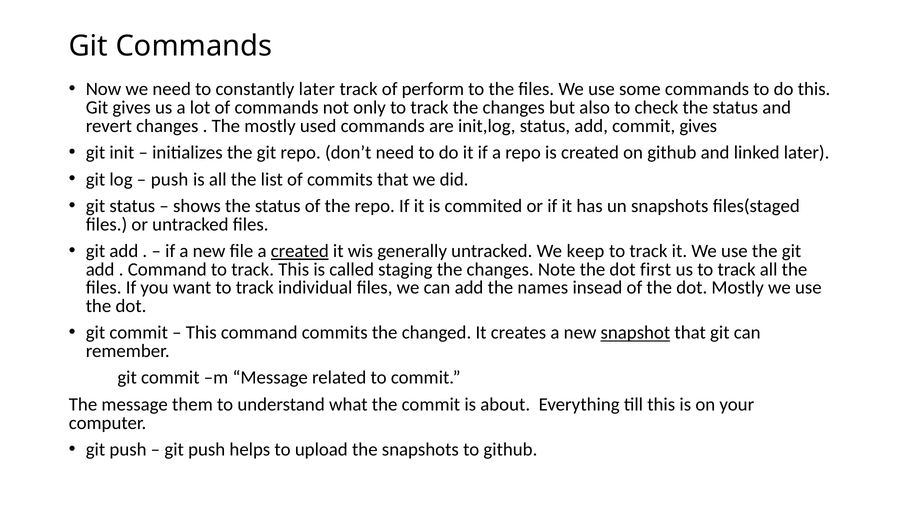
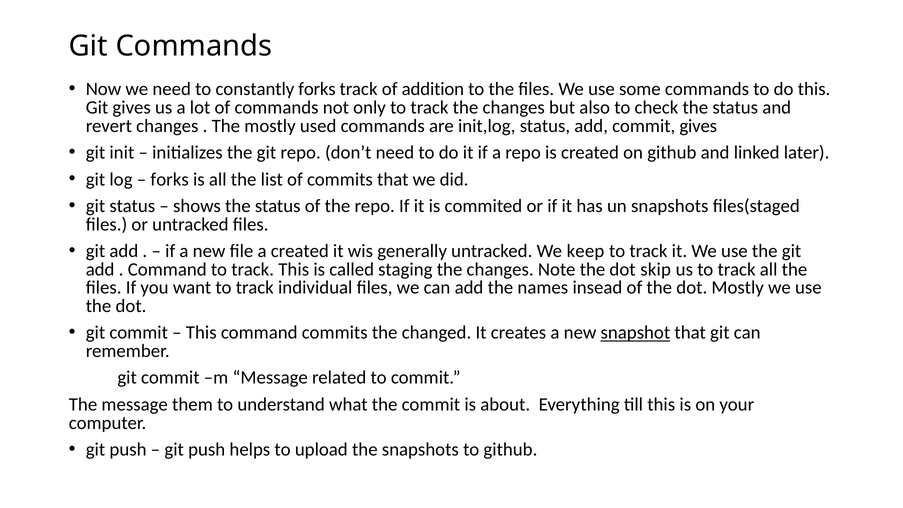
constantly later: later -> forks (317, 89)
perform: perform -> addition (433, 89)
push: push -> forks (170, 179)
created underline: present -> none (300, 251)
first: first -> skip (656, 269)
